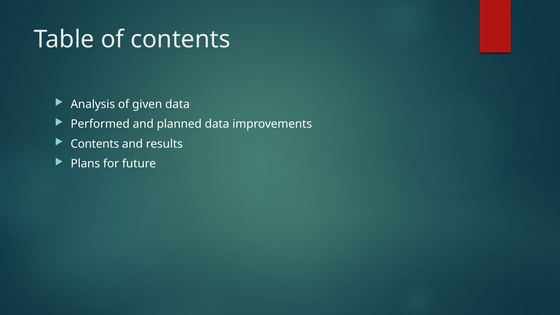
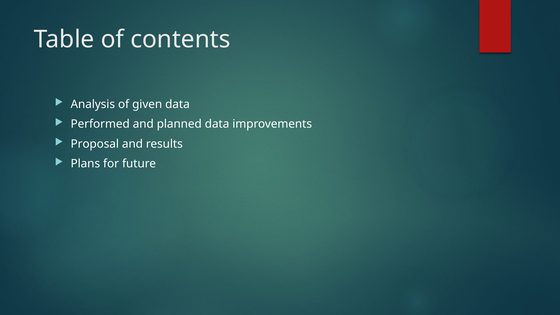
Contents: Contents -> Proposal (95, 144)
